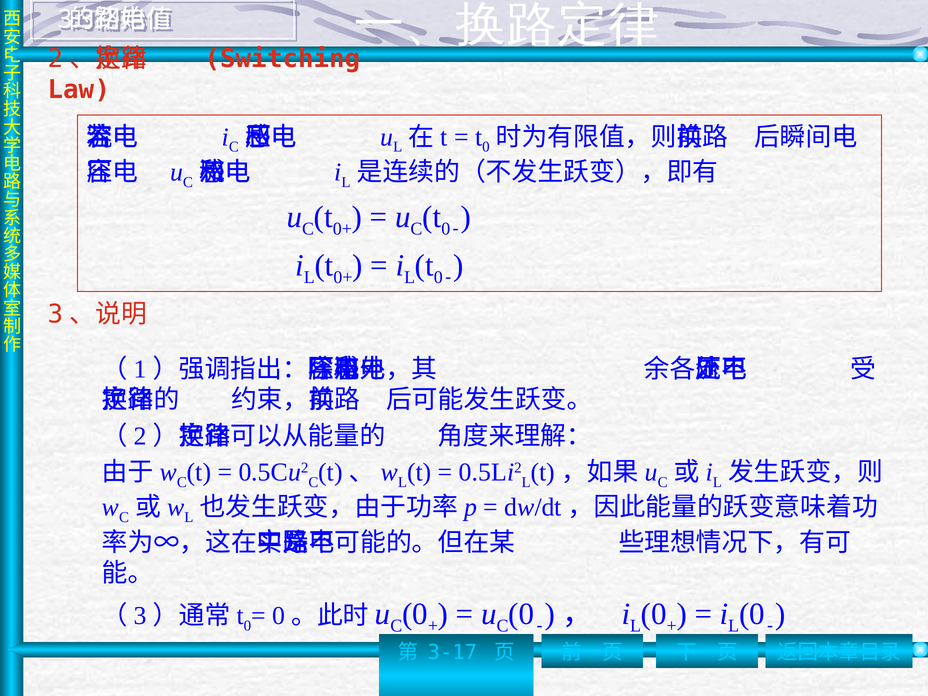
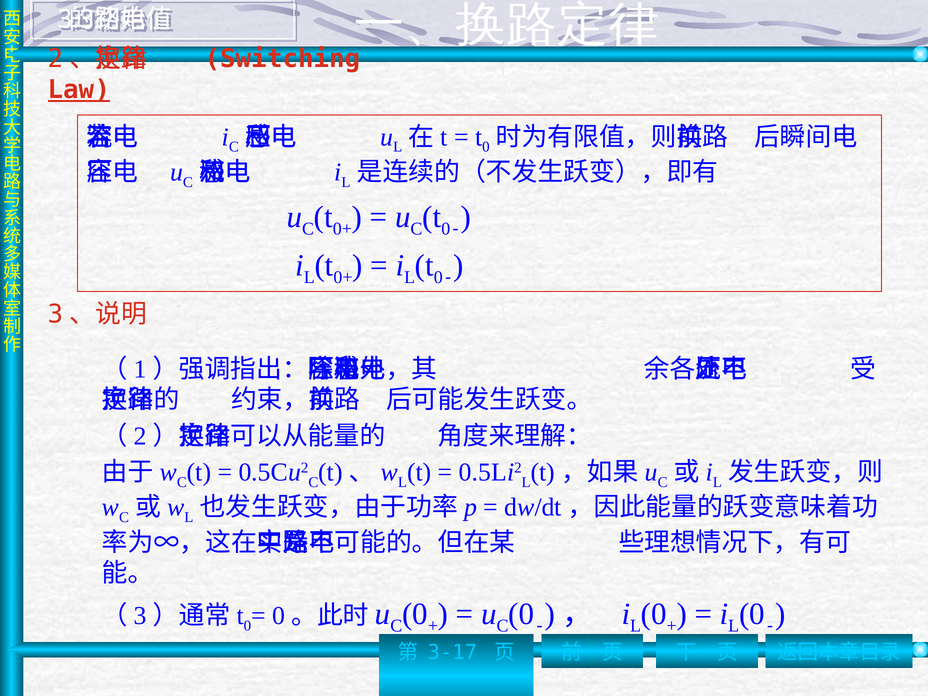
Law underline: none -> present (79, 90)
